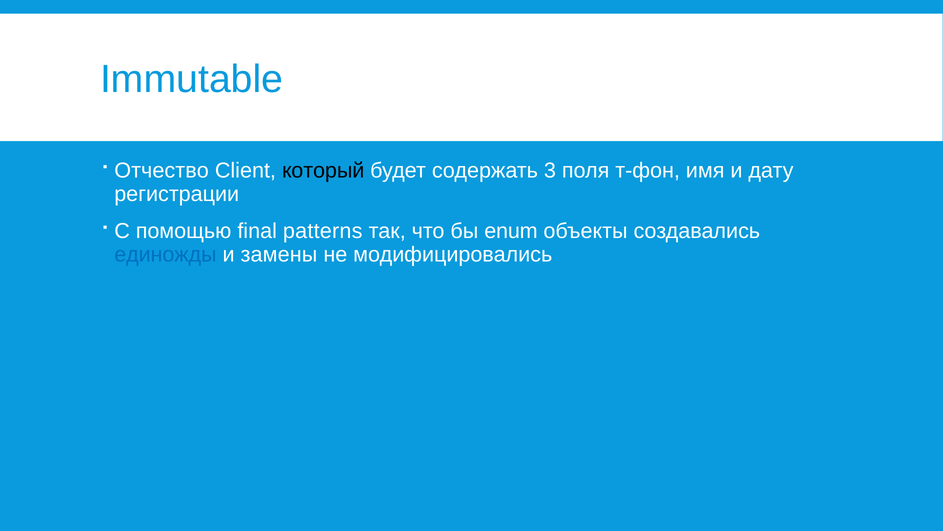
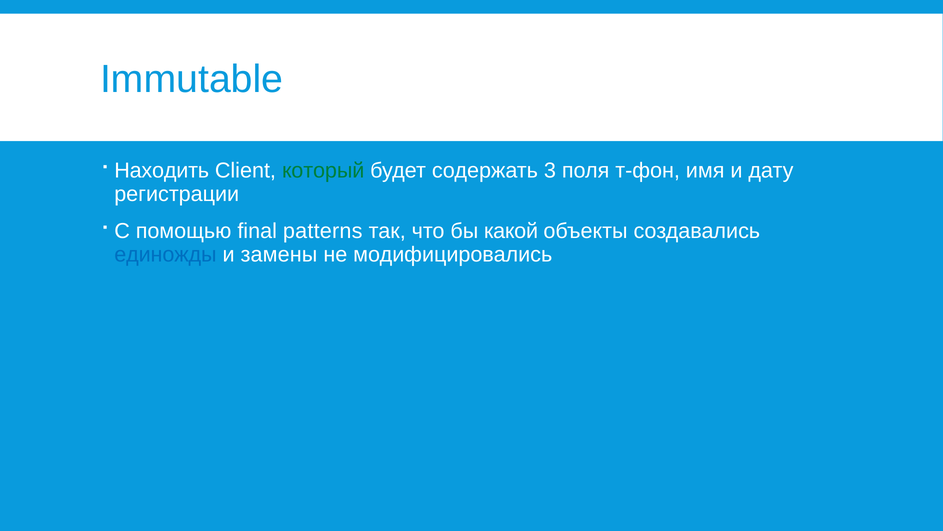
Отчество: Отчество -> Находить (162, 171)
который colour: black -> green (323, 171)
enum: enum -> какой (511, 231)
